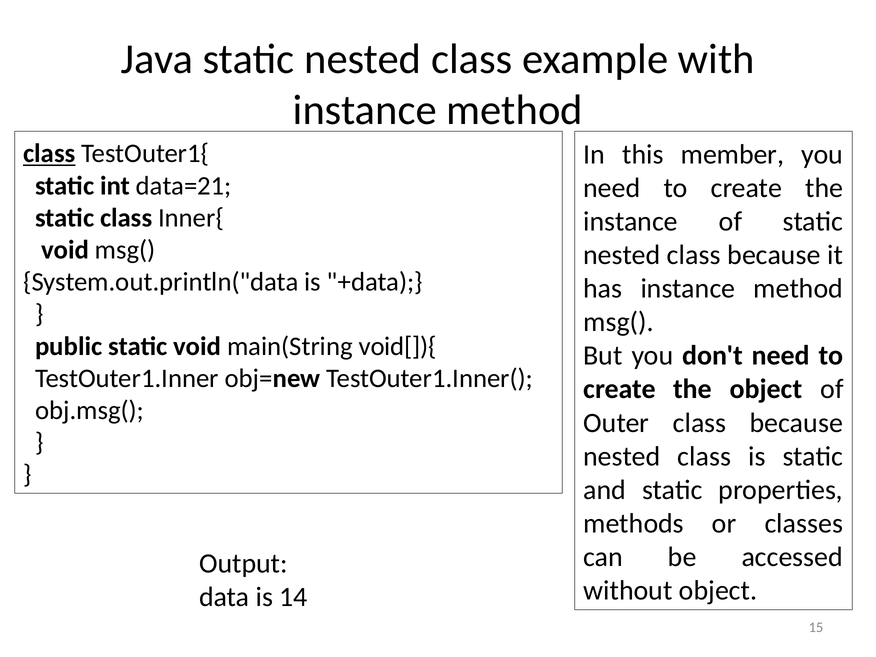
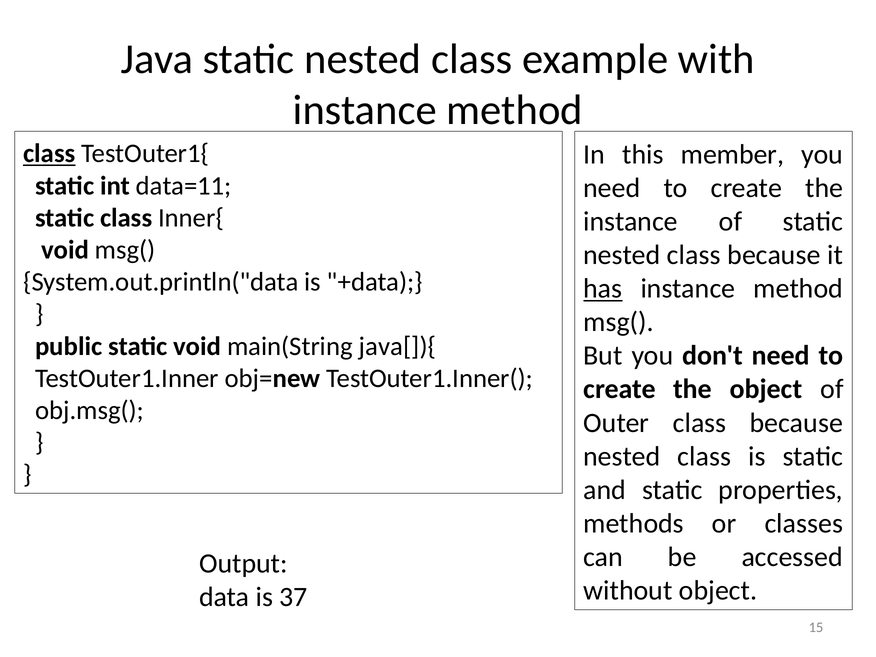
data=21: data=21 -> data=11 (184, 186)
has underline: none -> present (603, 289)
void[]){: void[]){ -> java[]){ (397, 346)
14: 14 -> 37 (293, 597)
